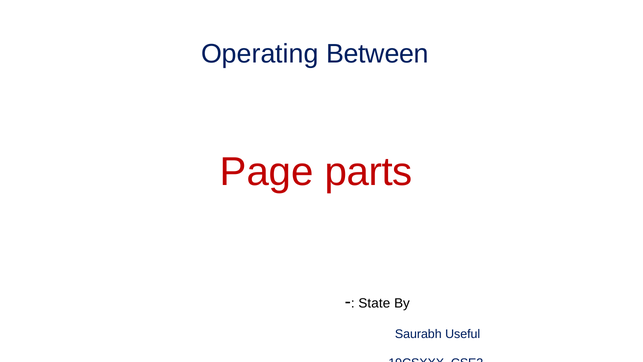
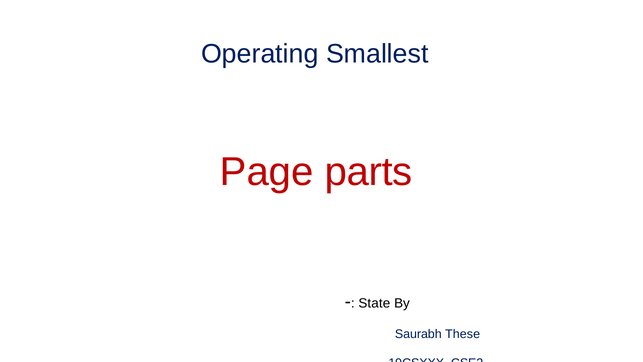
Between: Between -> Smallest (377, 54)
Useful: Useful -> These (463, 334)
